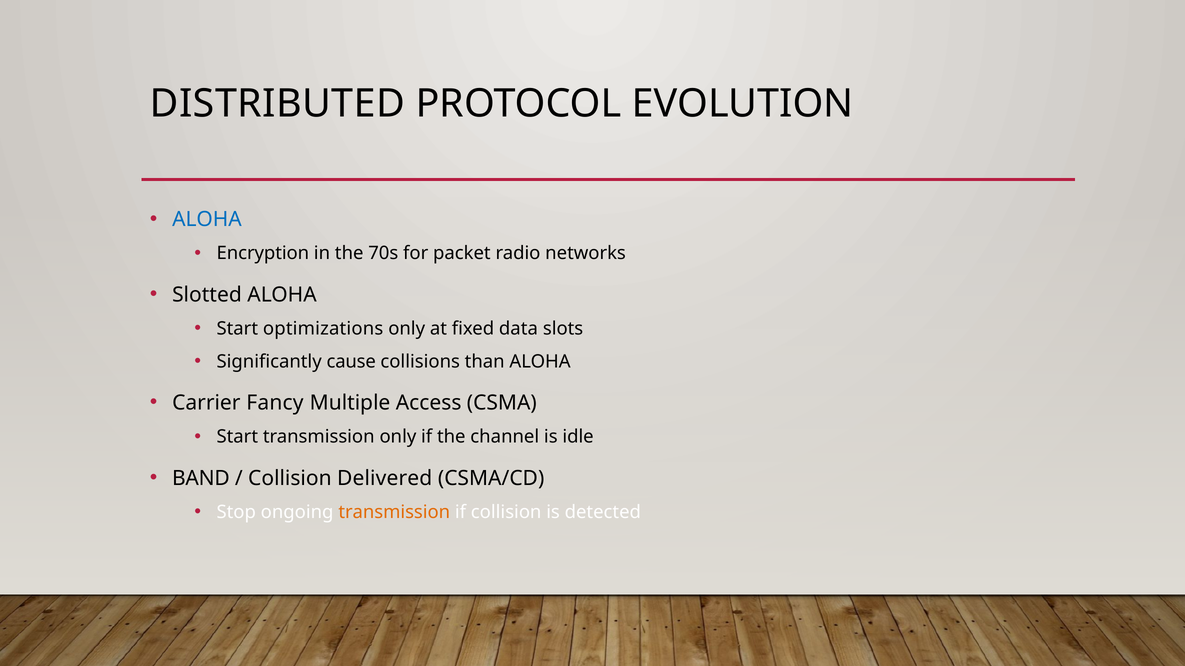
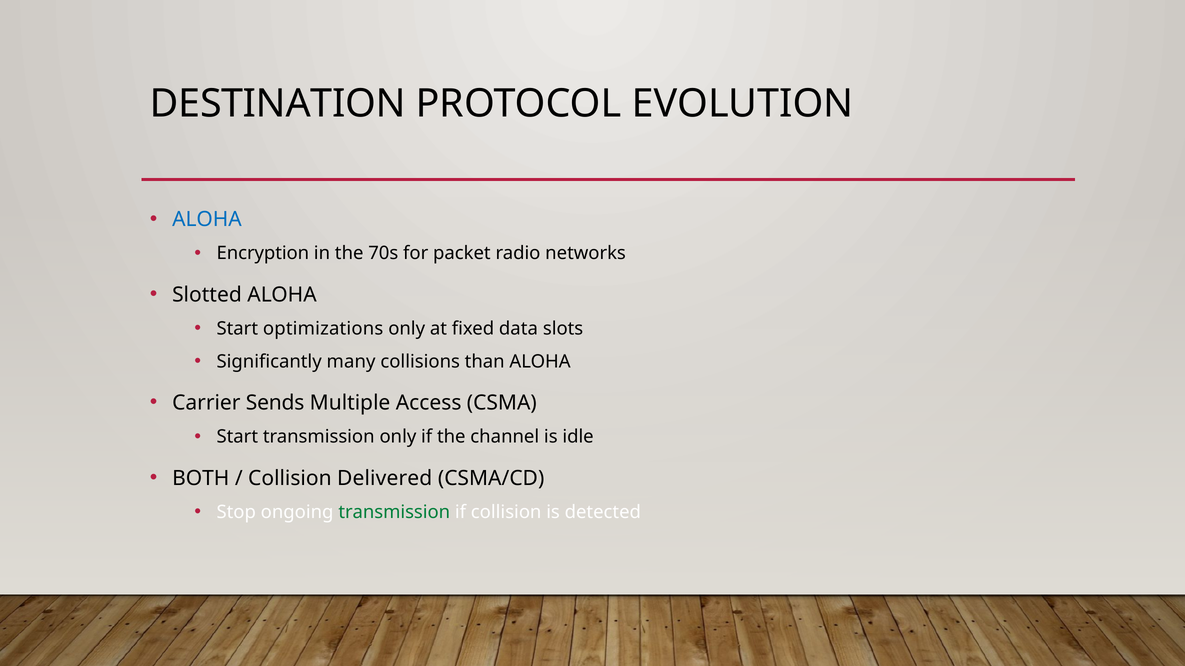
DISTRIBUTED: DISTRIBUTED -> DESTINATION (278, 104)
cause: cause -> many (351, 362)
Fancy: Fancy -> Sends (275, 403)
BAND: BAND -> BOTH (201, 478)
transmission colour: orange -> green (394, 513)
